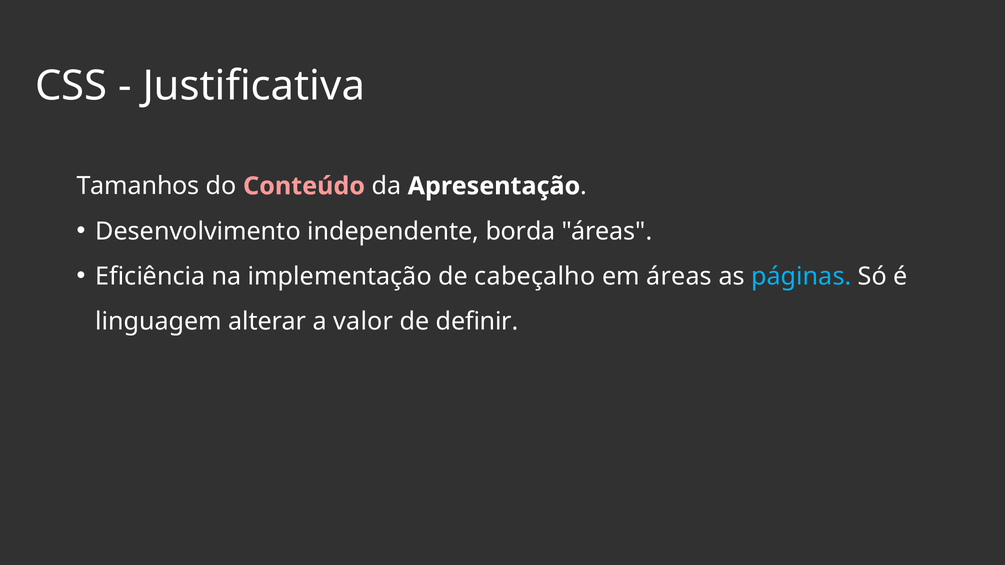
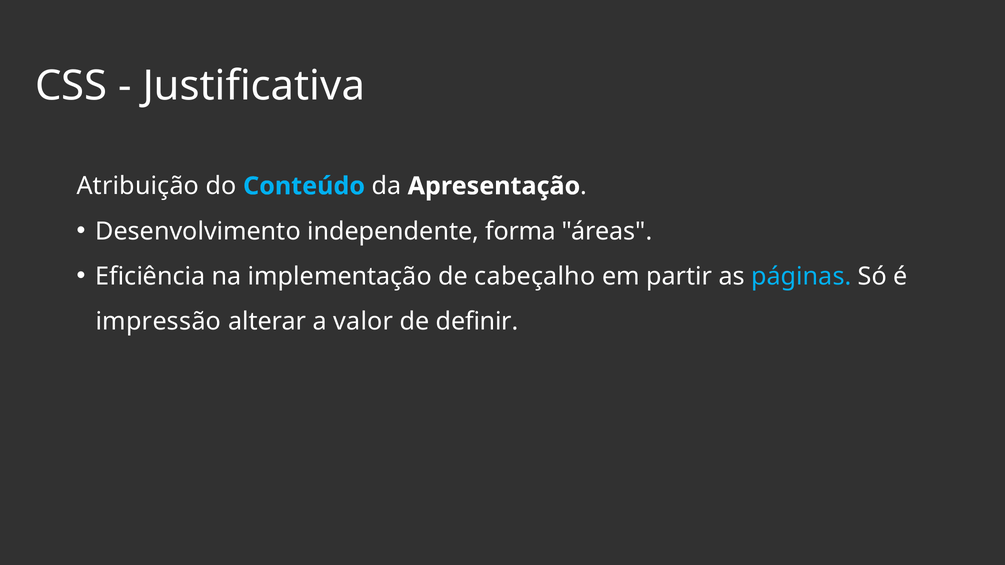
Tamanhos: Tamanhos -> Atribuição (138, 186)
Conteúdo colour: pink -> light blue (304, 186)
borda: borda -> forma (521, 231)
em áreas: áreas -> partir (679, 277)
linguagem: linguagem -> impressão (158, 322)
